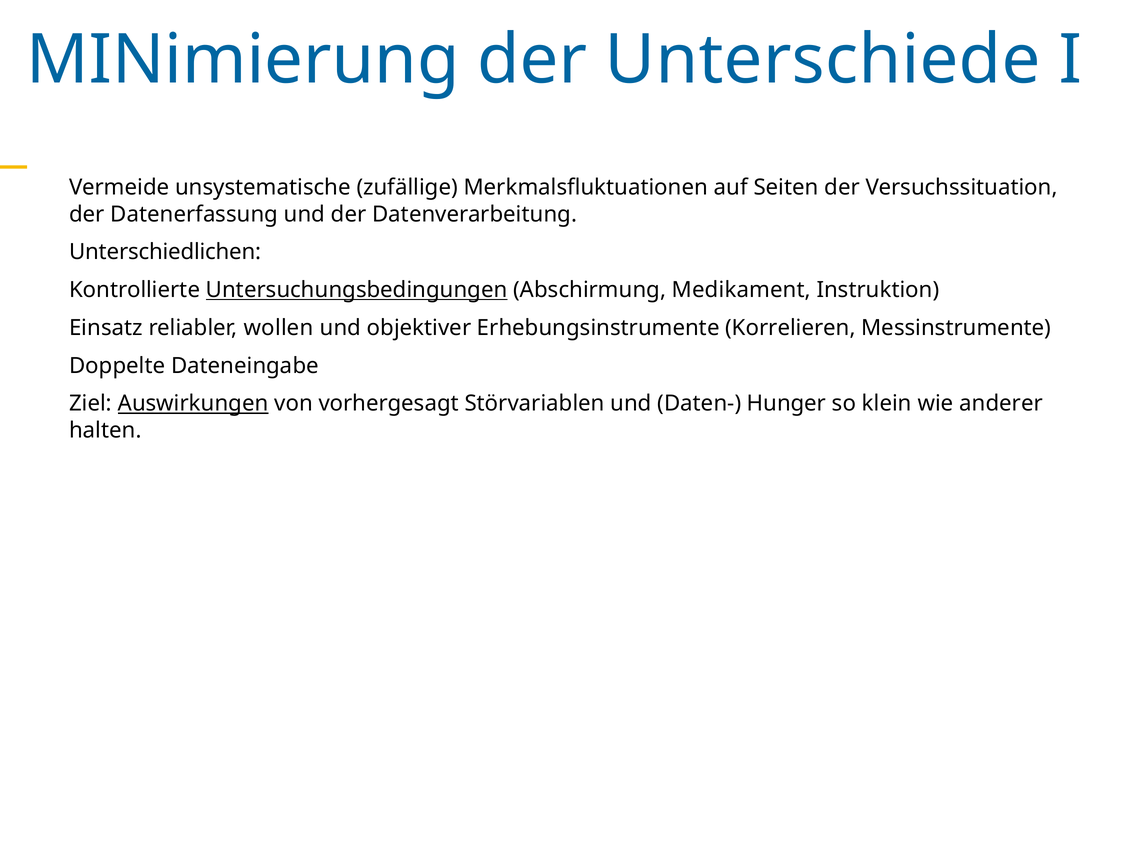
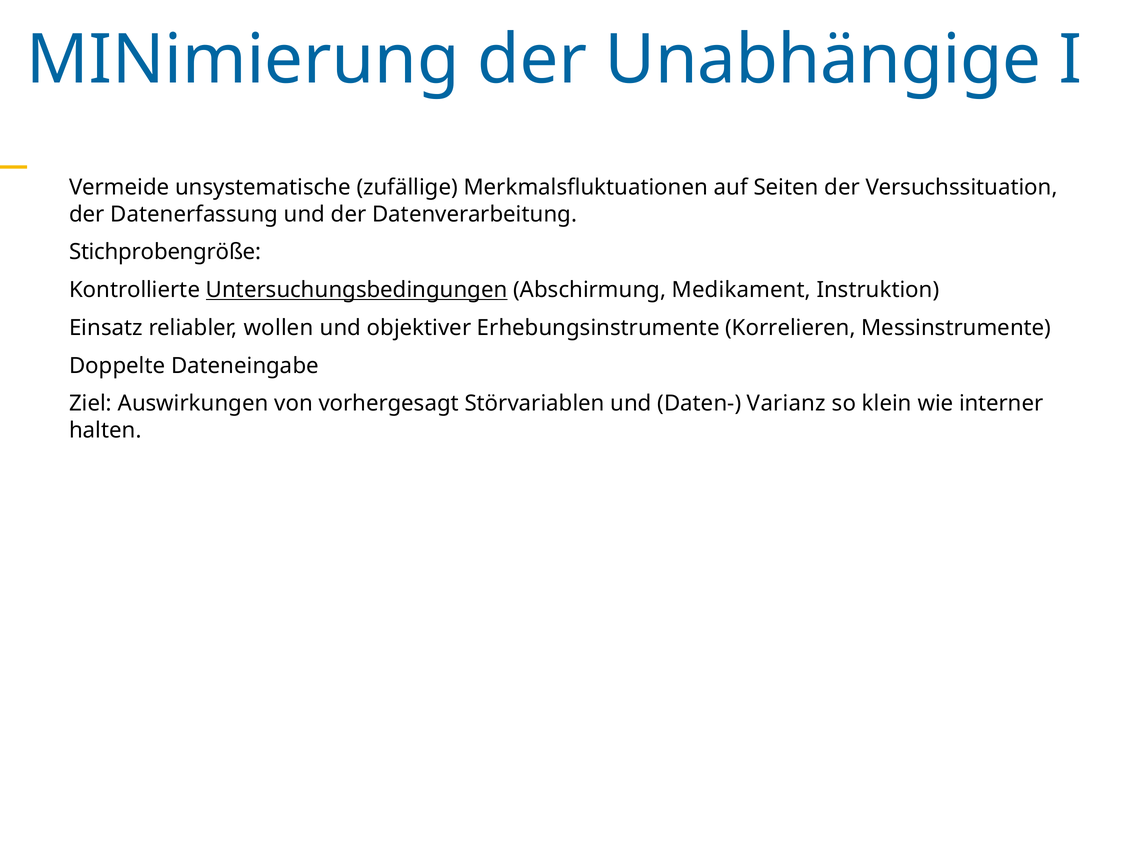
Unterschiede: Unterschiede -> Unabhängige (823, 60)
Unterschiedlichen: Unterschiedlichen -> Stichprobengröße (165, 252)
Auswirkungen underline: present -> none (193, 403)
Hunger: Hunger -> Varianz (786, 403)
anderer: anderer -> interner (1001, 403)
